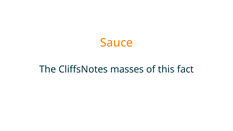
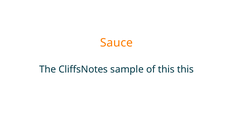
masses: masses -> sample (127, 69)
this fact: fact -> this (185, 69)
